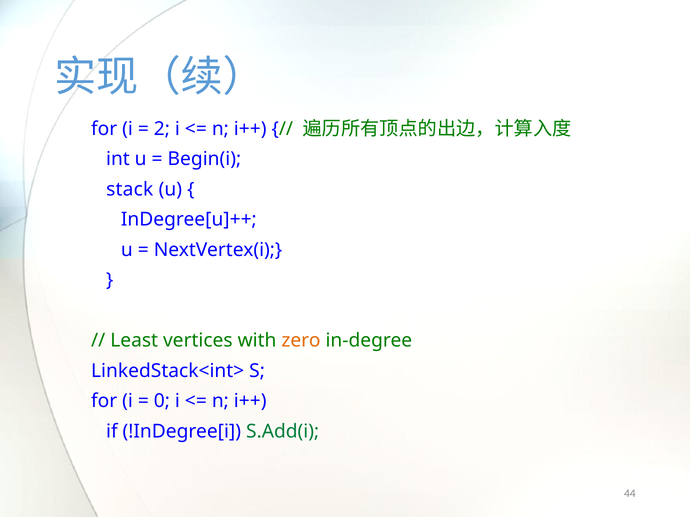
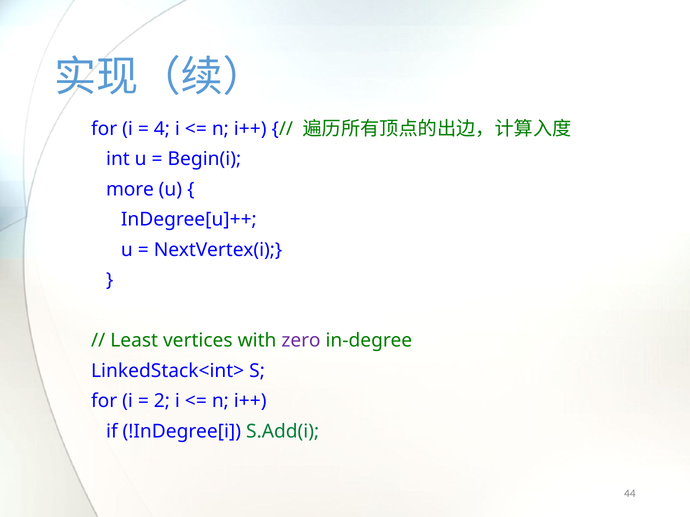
2: 2 -> 4 (162, 129)
stack: stack -> more (130, 189)
zero colour: orange -> purple (301, 341)
0: 0 -> 2 (162, 401)
